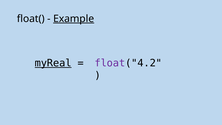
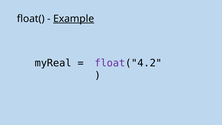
myReal underline: present -> none (53, 63)
